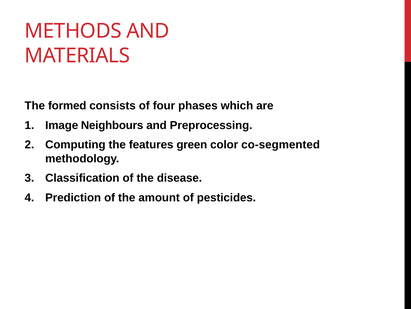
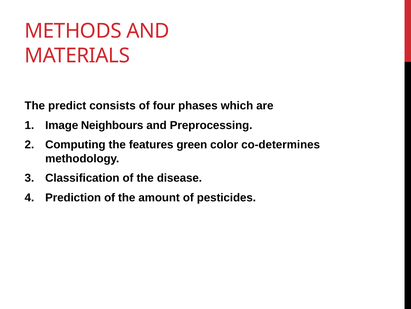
formed: formed -> predict (67, 106)
co-segmented: co-segmented -> co-determines (281, 144)
